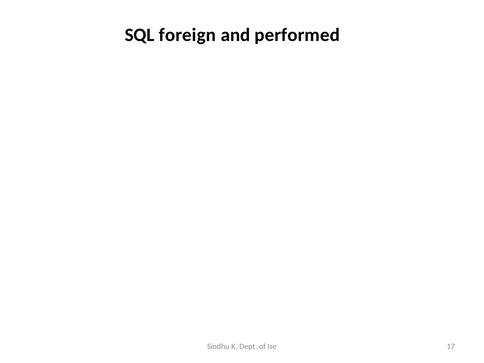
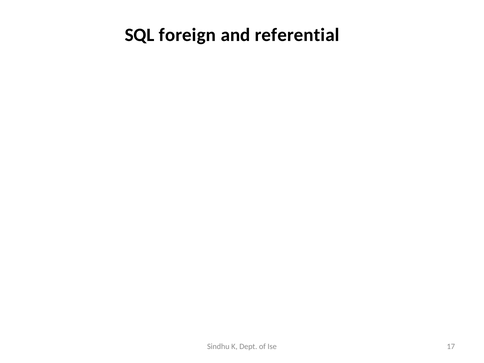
performed: performed -> referential (297, 35)
